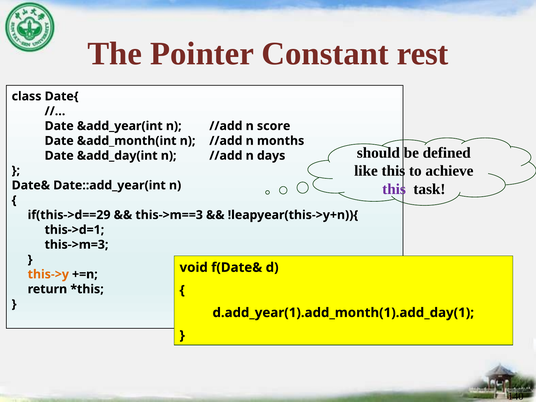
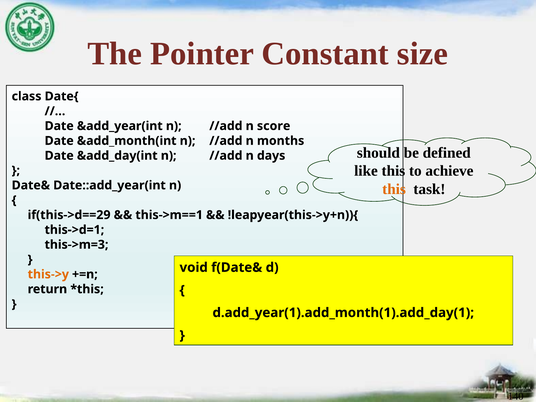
rest: rest -> size (422, 54)
this colour: purple -> orange (394, 189)
this->m==3: this->m==3 -> this->m==1 (169, 215)
